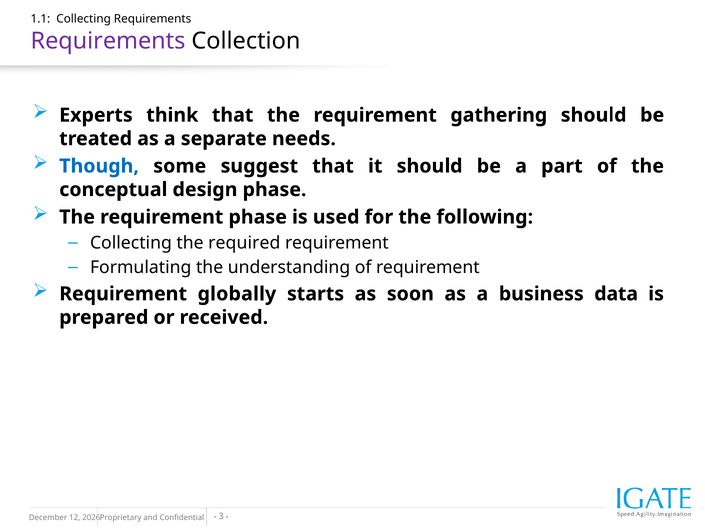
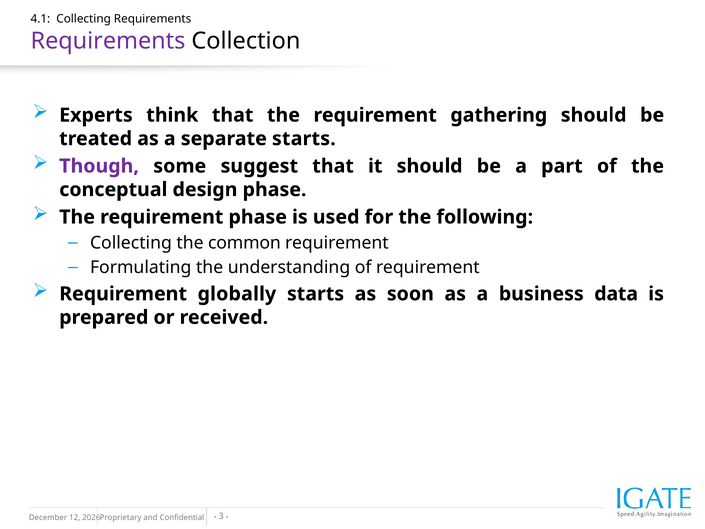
1.1: 1.1 -> 4.1 (40, 19)
separate needs: needs -> starts (304, 139)
Though colour: blue -> purple (99, 166)
required: required -> common (244, 243)
